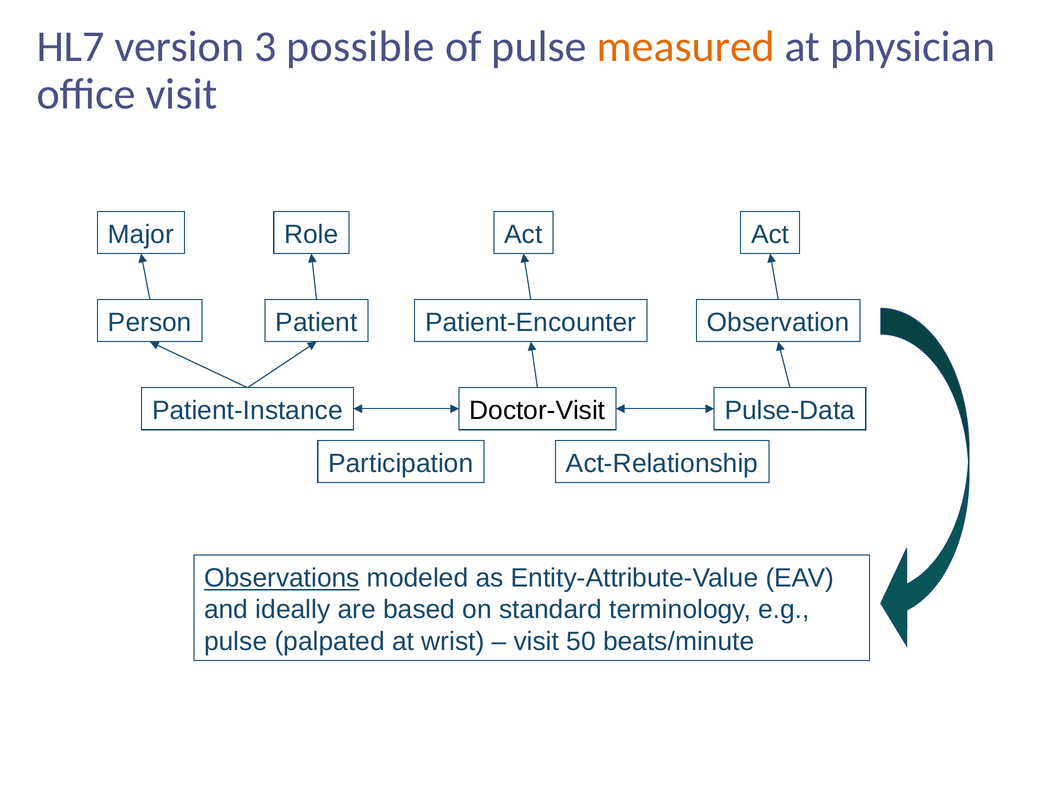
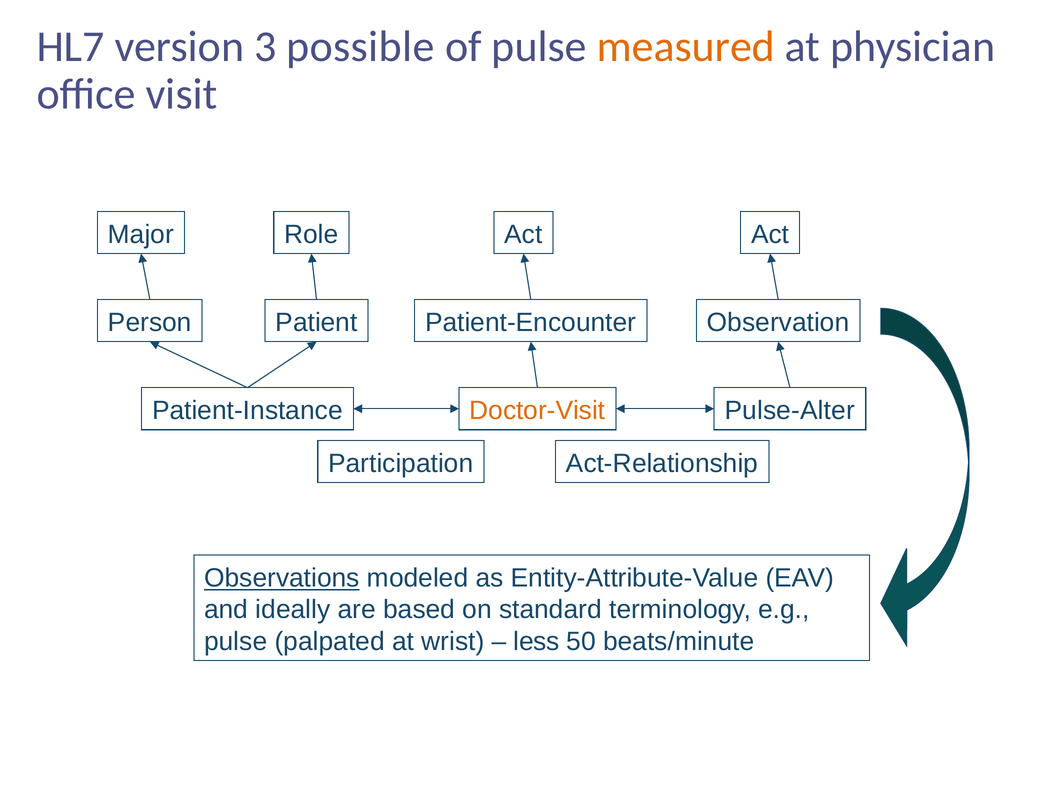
Doctor-Visit colour: black -> orange (537, 410)
Pulse-Data: Pulse-Data -> Pulse-Alter (790, 410)
visit: visit -> less (537, 641)
